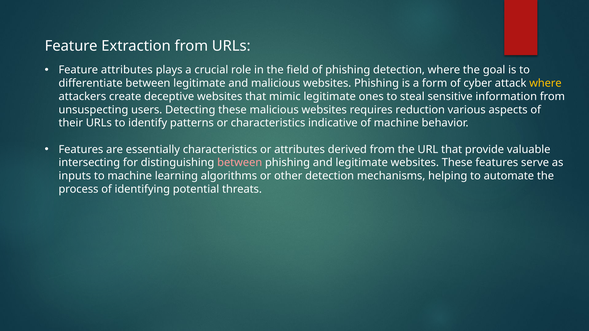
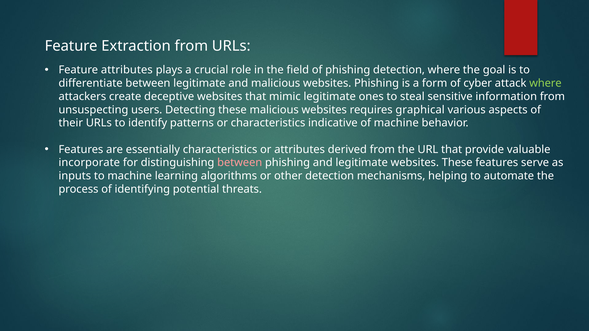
where colour: yellow -> light green (545, 83)
reduction: reduction -> graphical (420, 110)
intersecting: intersecting -> incorporate (89, 163)
